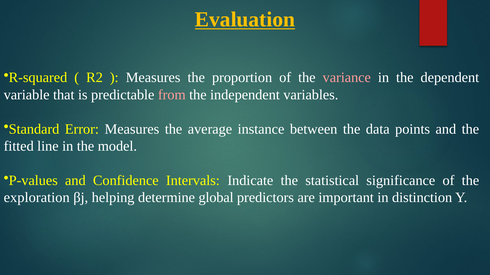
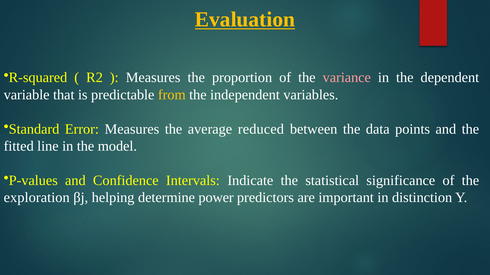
from colour: pink -> yellow (172, 95)
instance: instance -> reduced (261, 129)
global: global -> power (216, 198)
